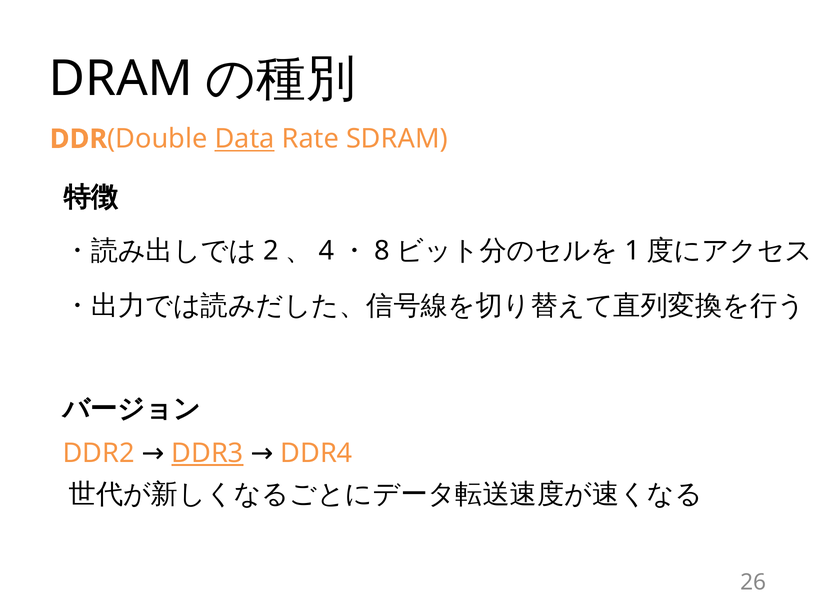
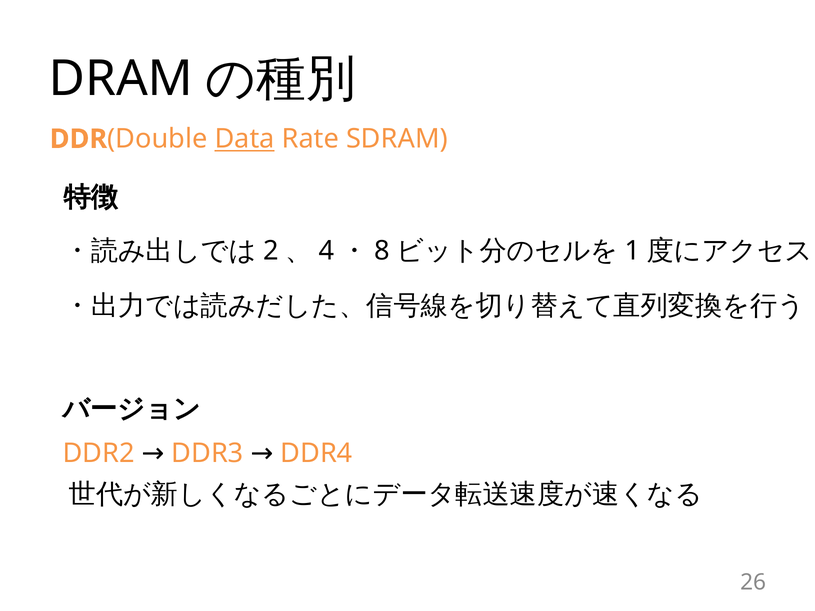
DDR3 underline: present -> none (207, 454)
